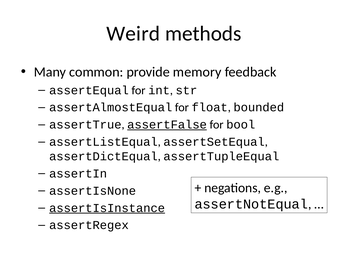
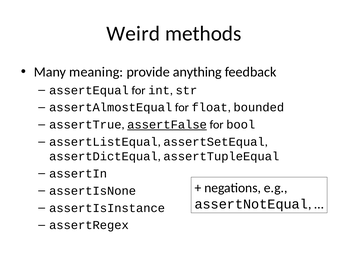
common: common -> meaning (96, 72)
memory: memory -> anything (197, 72)
assertIsInstance underline: present -> none (107, 208)
